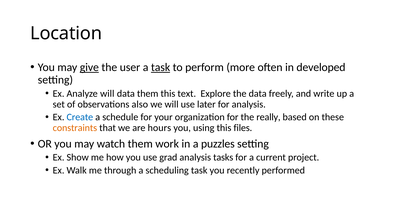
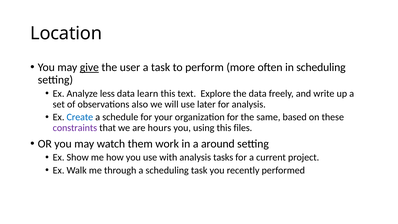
task underline: present -> none (161, 67)
in developed: developed -> scheduling (321, 67)
Analyze will: will -> less (107, 94)
data them: them -> learn (148, 94)
really: really -> same (268, 117)
constraints colour: orange -> purple (75, 128)
puzzles: puzzles -> around (218, 144)
grad: grad -> with (168, 157)
